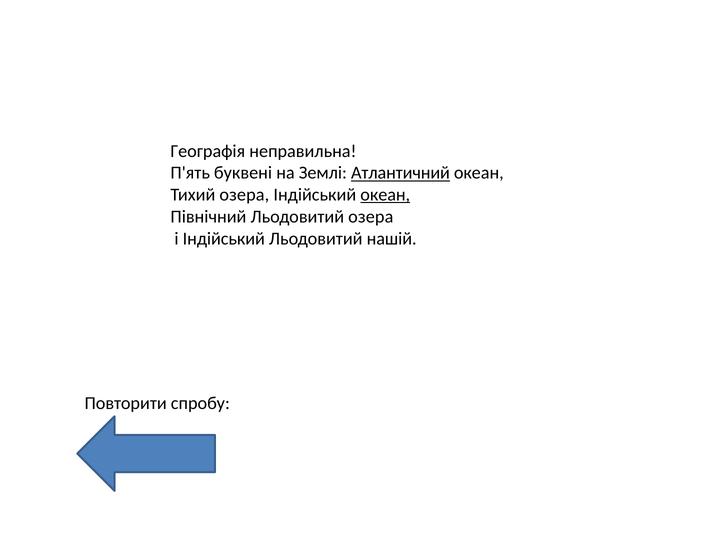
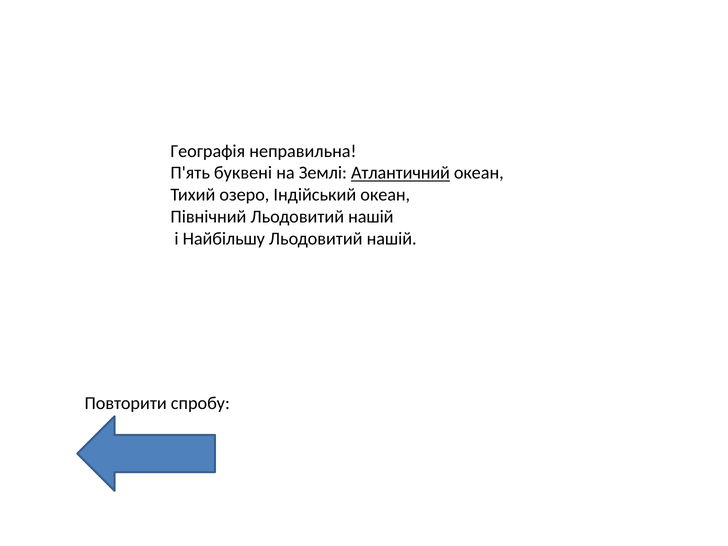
Тихий озера: озера -> озеро (244, 195)
океан underline: present -> none (385, 195)
Північний Льодовитий озера: озера -> нашій (371, 217)
і Індійський: Індійський -> Найбільшу (224, 239)
